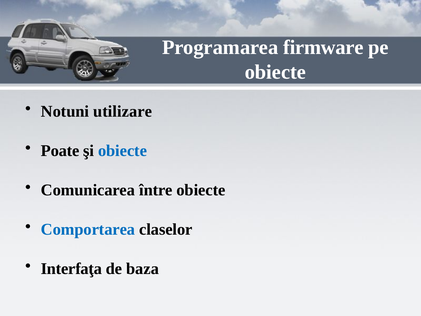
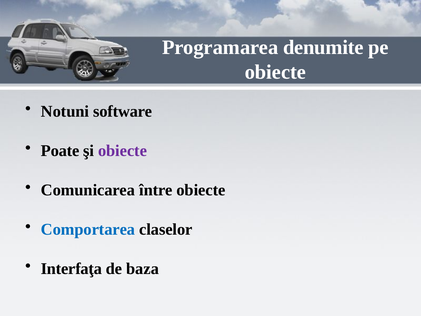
firmware: firmware -> denumite (323, 47)
utilizare: utilizare -> software (123, 111)
obiecte colour: blue -> purple (123, 151)
